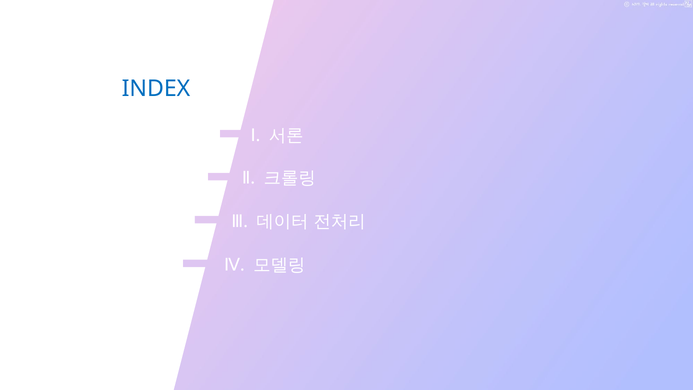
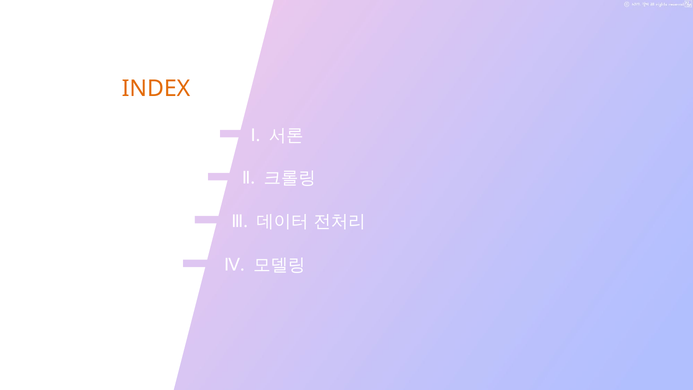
INDEX colour: blue -> orange (156, 88)
